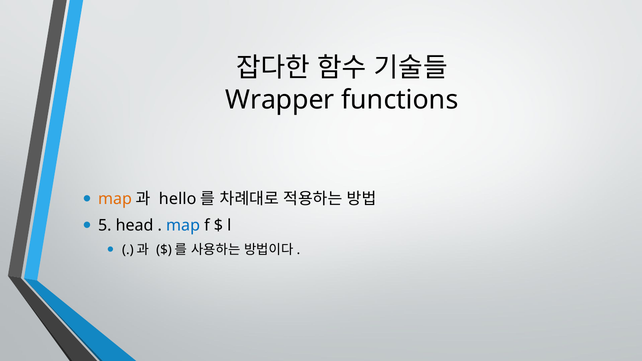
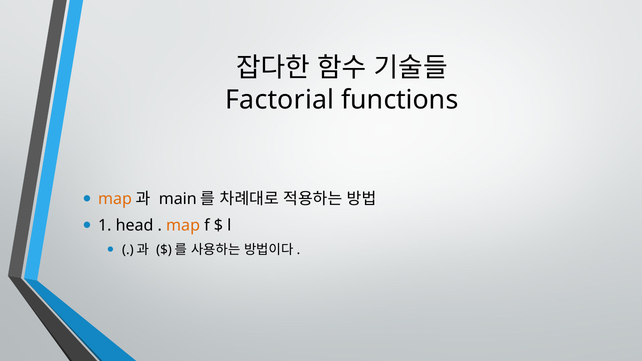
Wrapper: Wrapper -> Factorial (280, 100)
hello: hello -> main (178, 199)
5: 5 -> 1 (105, 226)
map colour: blue -> orange (183, 226)
